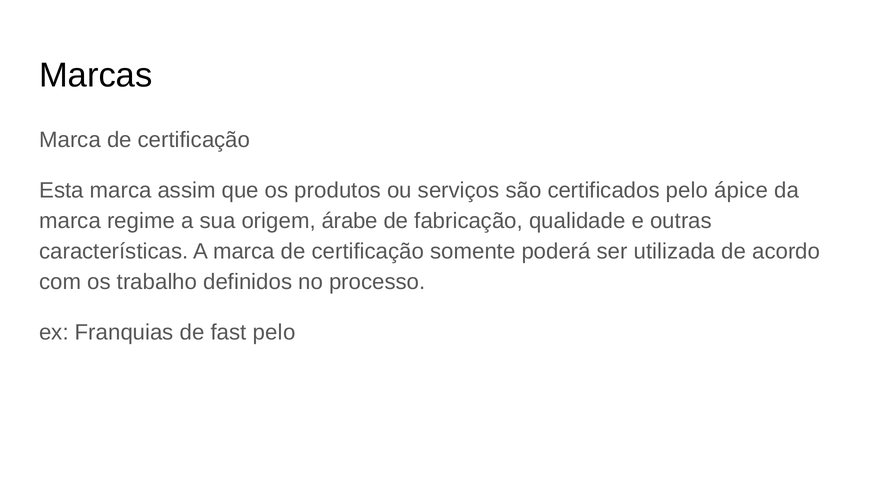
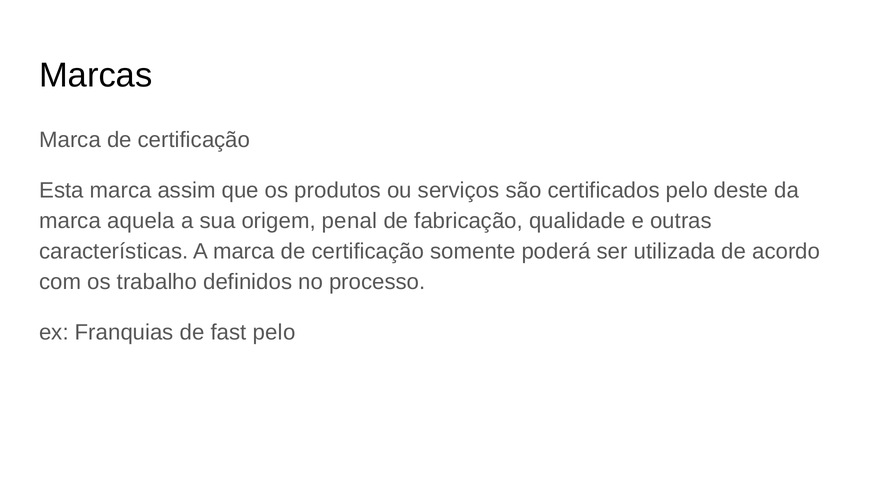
ápice: ápice -> deste (741, 190)
regime: regime -> aquela (141, 221)
árabe: árabe -> penal (350, 221)
